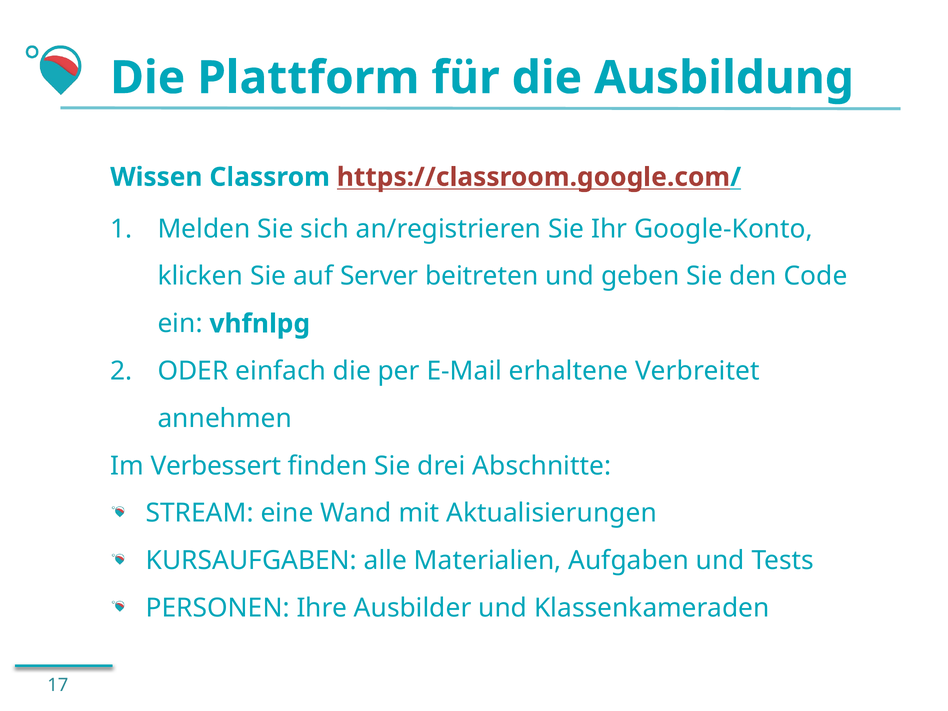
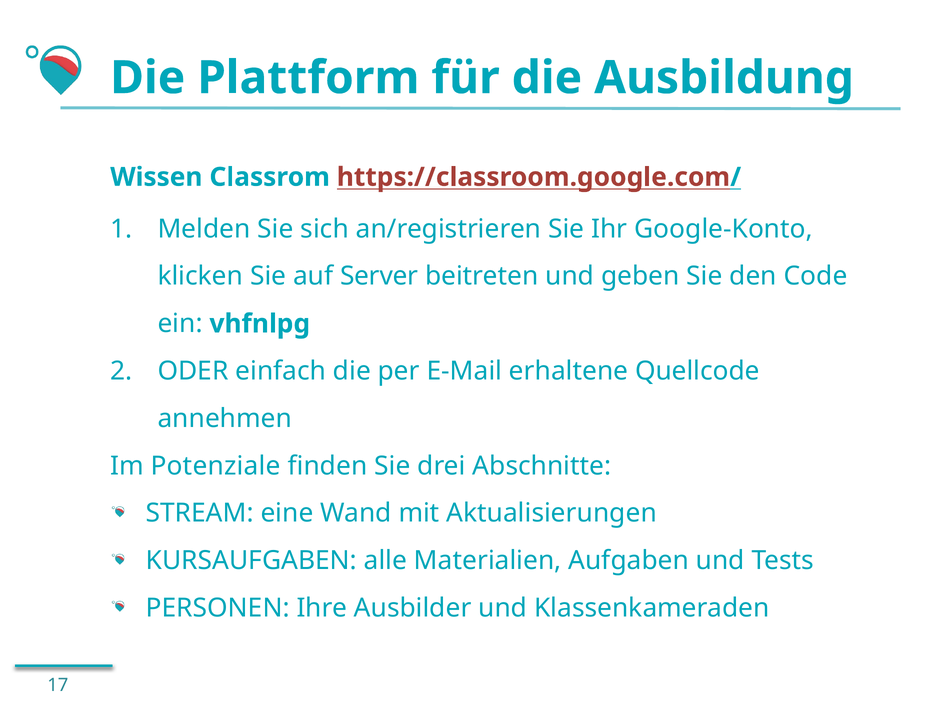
Verbreitet: Verbreitet -> Quellcode (697, 371)
Verbessert: Verbessert -> Potenziale (216, 466)
